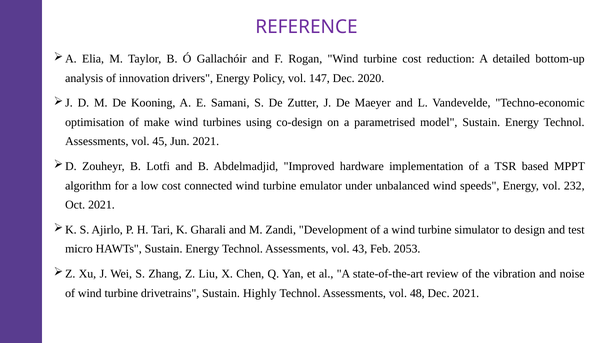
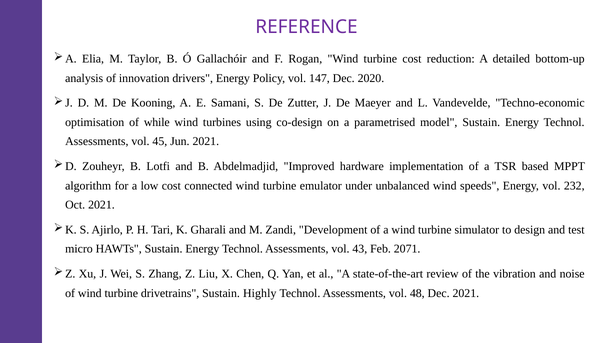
make: make -> while (157, 122)
2053: 2053 -> 2071 (407, 249)
